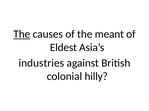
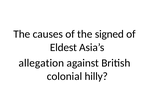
The underline: present -> none (22, 34)
meant: meant -> signed (109, 34)
industries: industries -> allegation (41, 63)
